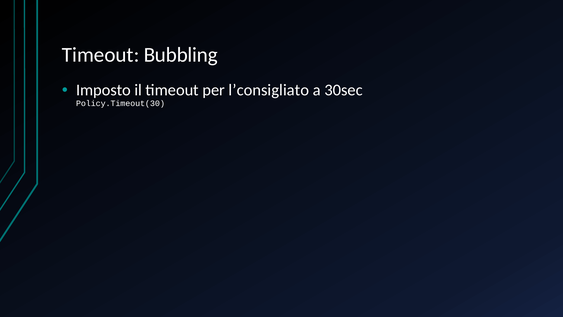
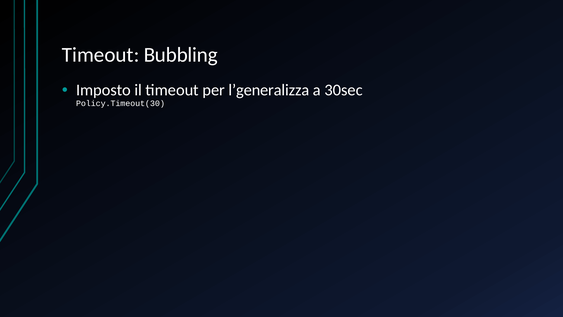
l’consigliato: l’consigliato -> l’generalizza (269, 90)
